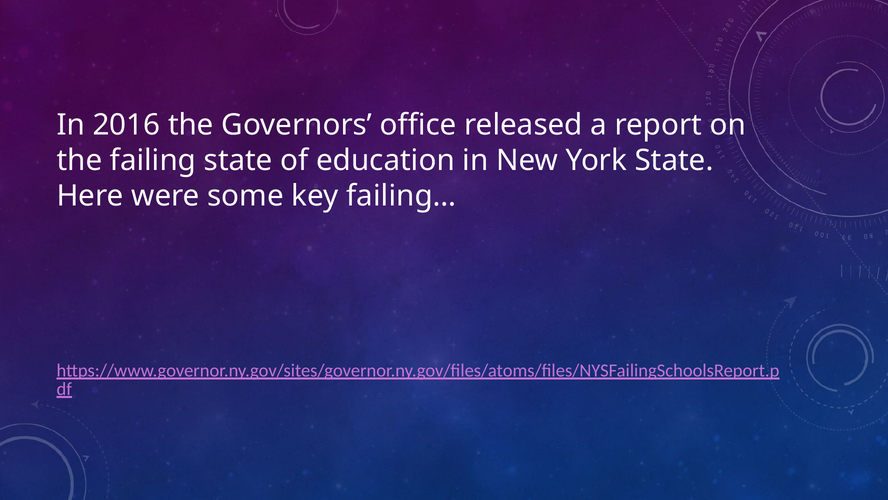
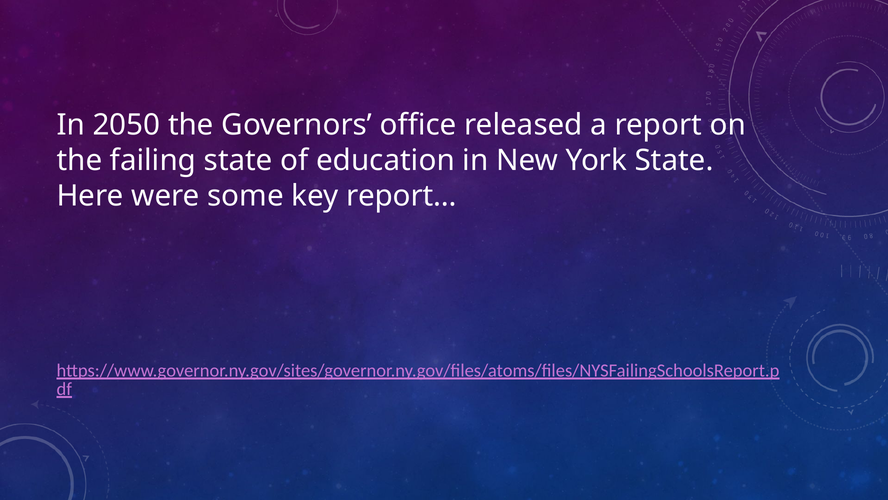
2016: 2016 -> 2050 (126, 125)
failing…: failing… -> report… (401, 196)
